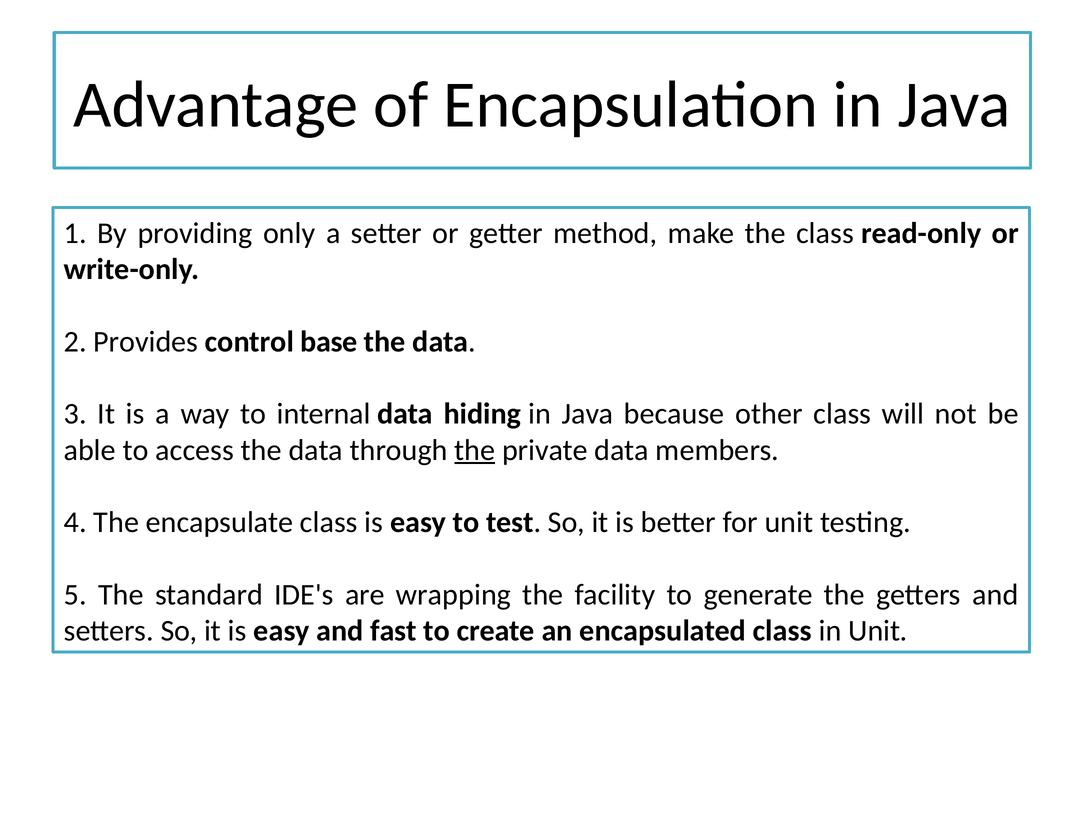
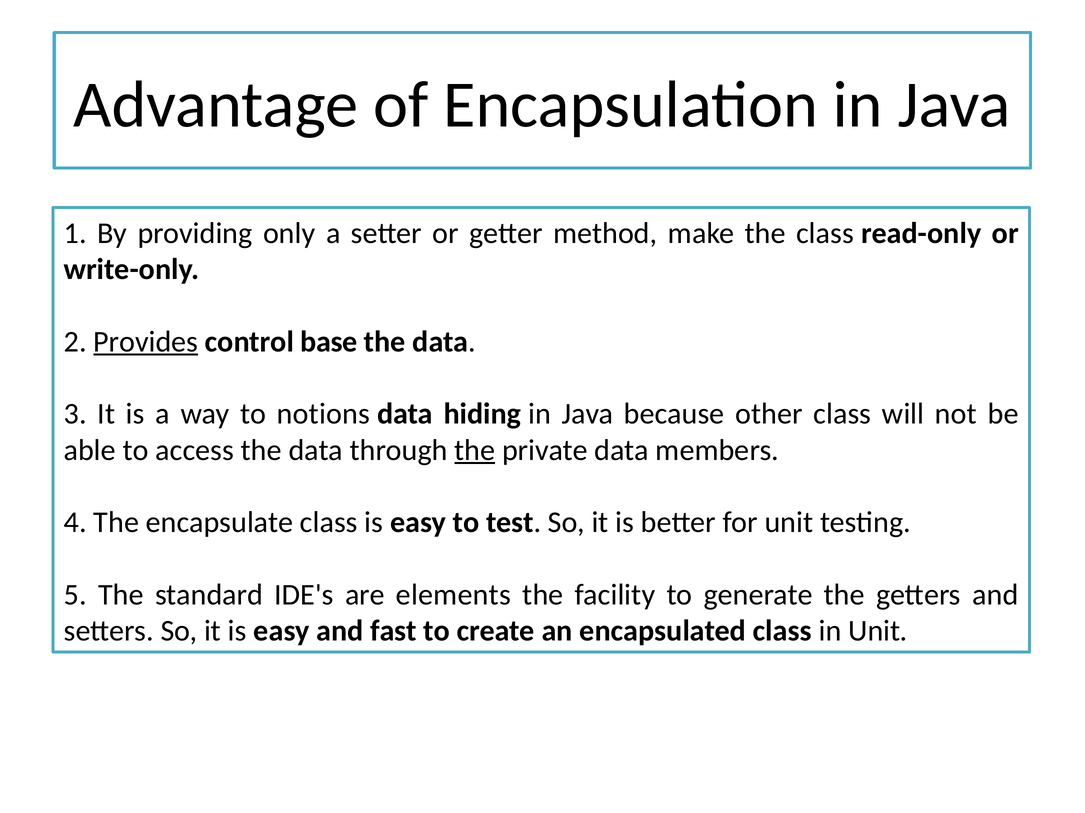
Provides underline: none -> present (146, 342)
internal: internal -> notions (323, 414)
wrapping: wrapping -> elements (453, 595)
